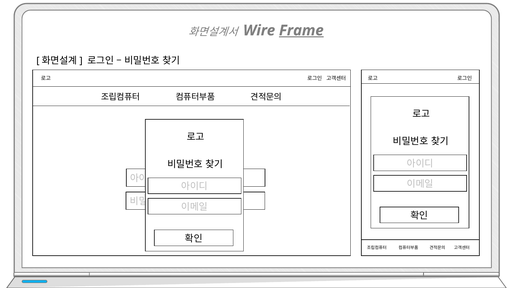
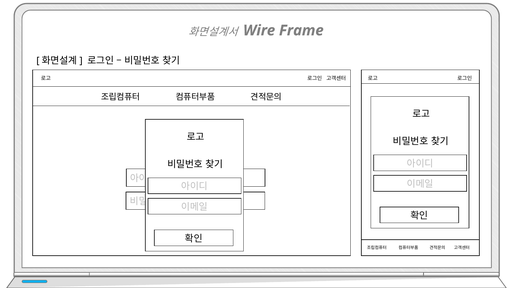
Frame underline: present -> none (301, 30)
